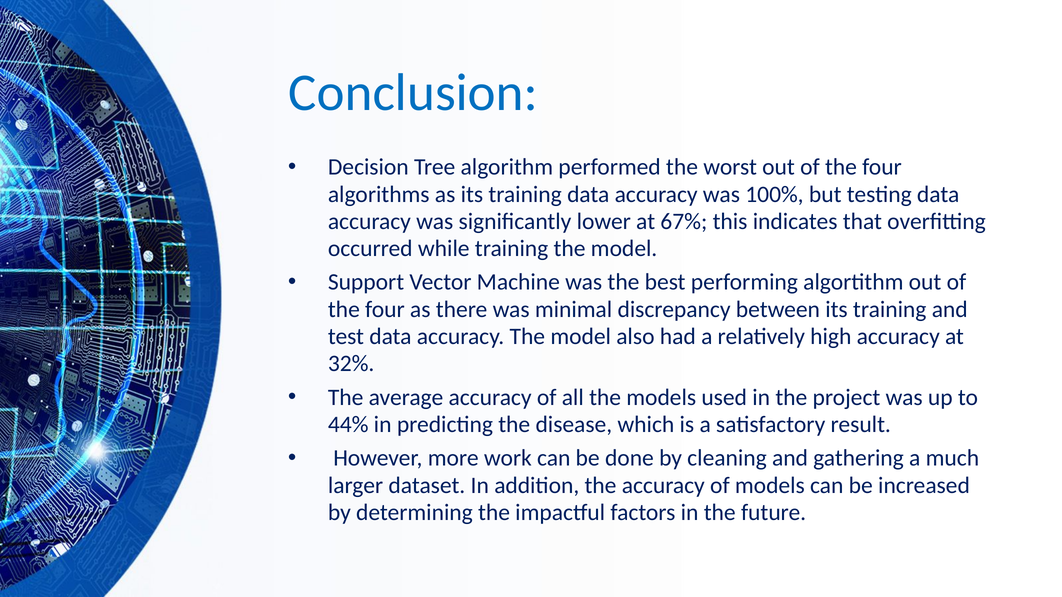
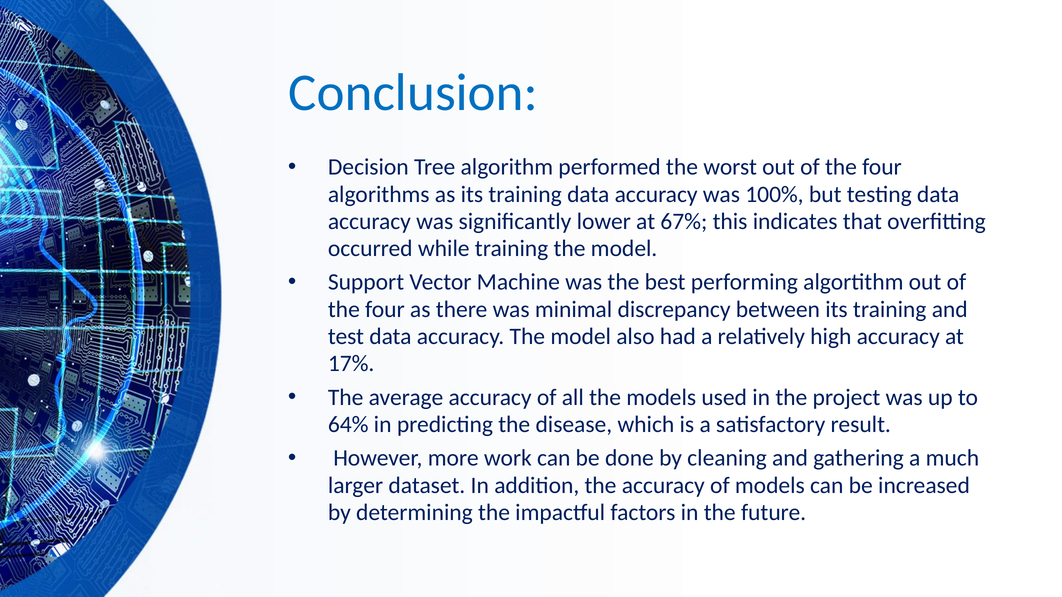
32%: 32% -> 17% (351, 364)
44%: 44% -> 64% (348, 425)
